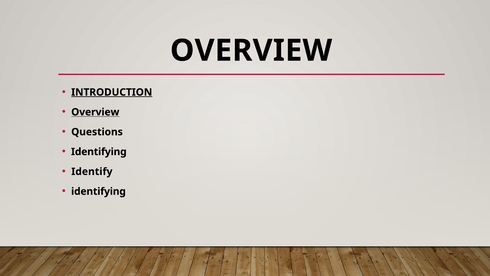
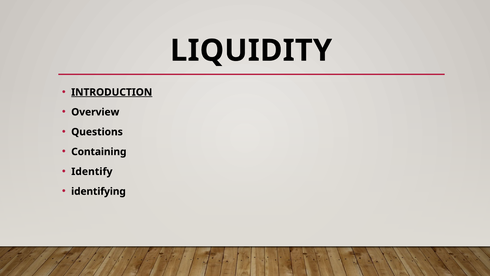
OVERVIEW: OVERVIEW -> LIQUIDITY (251, 51)
Overview underline: present -> none (95, 112)
Identifying: Identifying -> Containing (99, 152)
